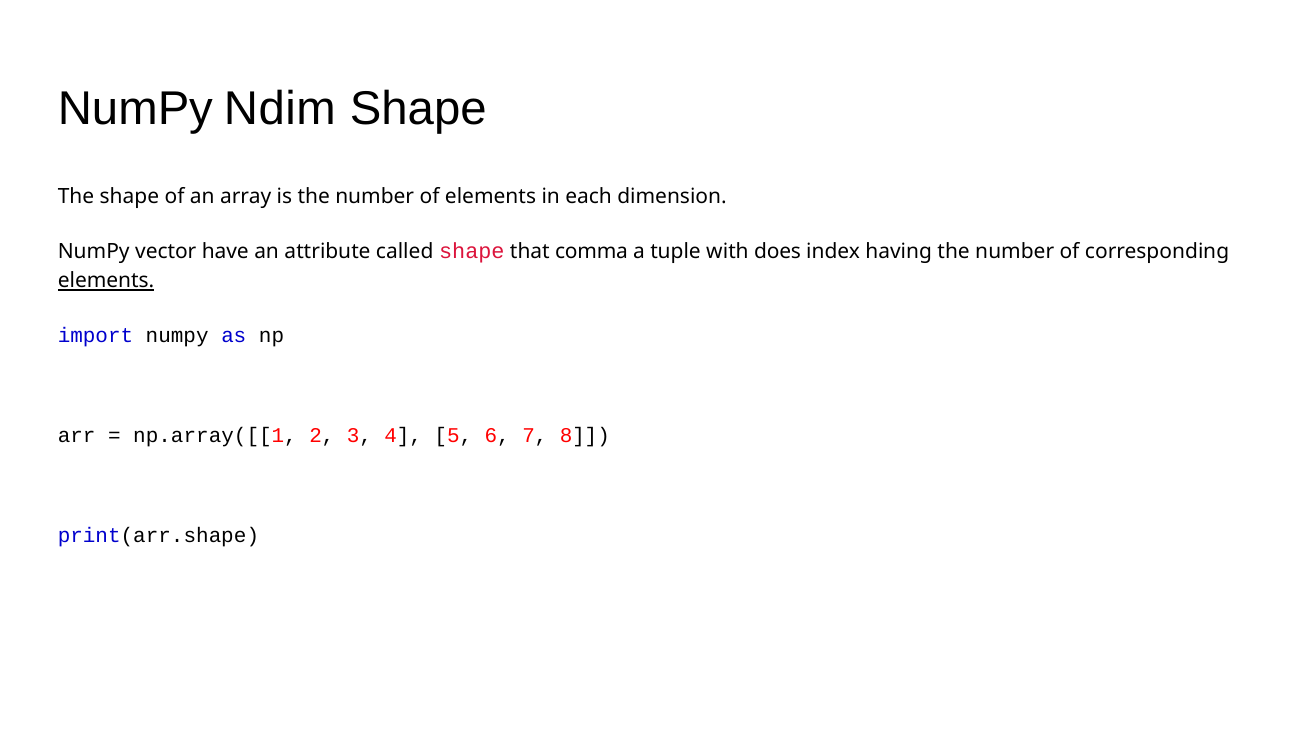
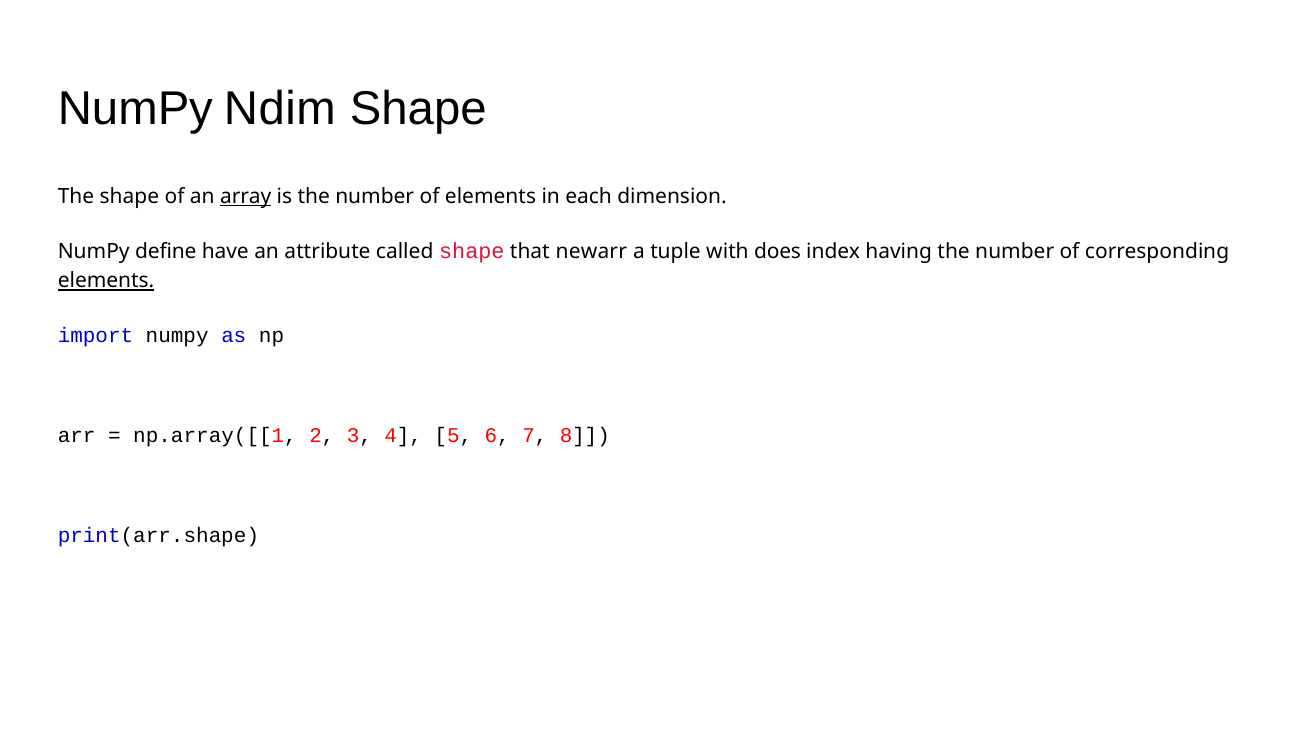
array underline: none -> present (246, 196)
vector: vector -> define (166, 252)
comma: comma -> newarr (591, 252)
